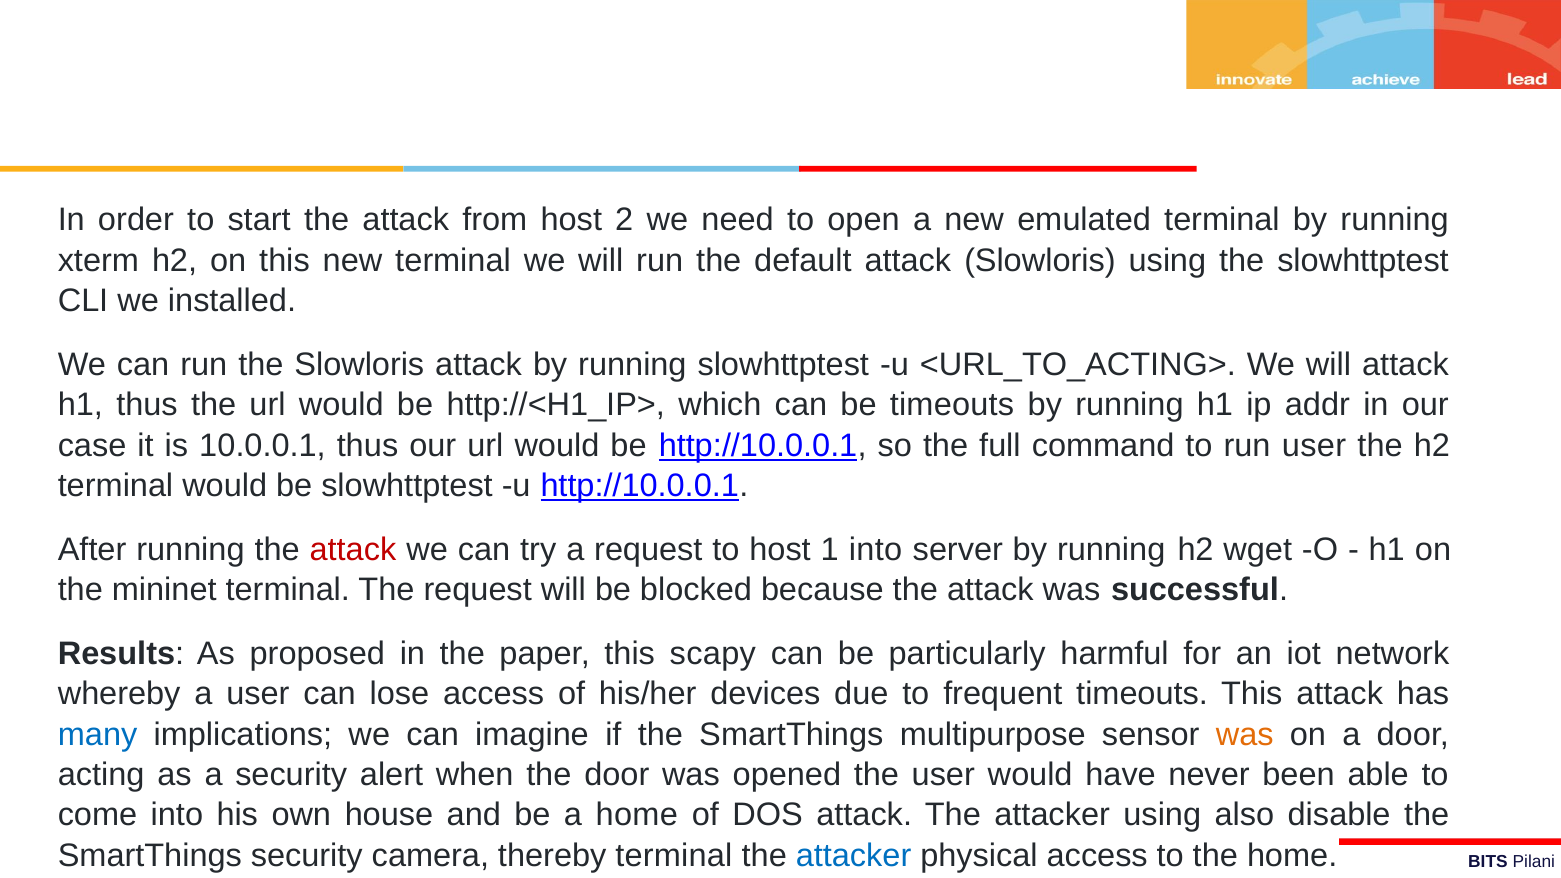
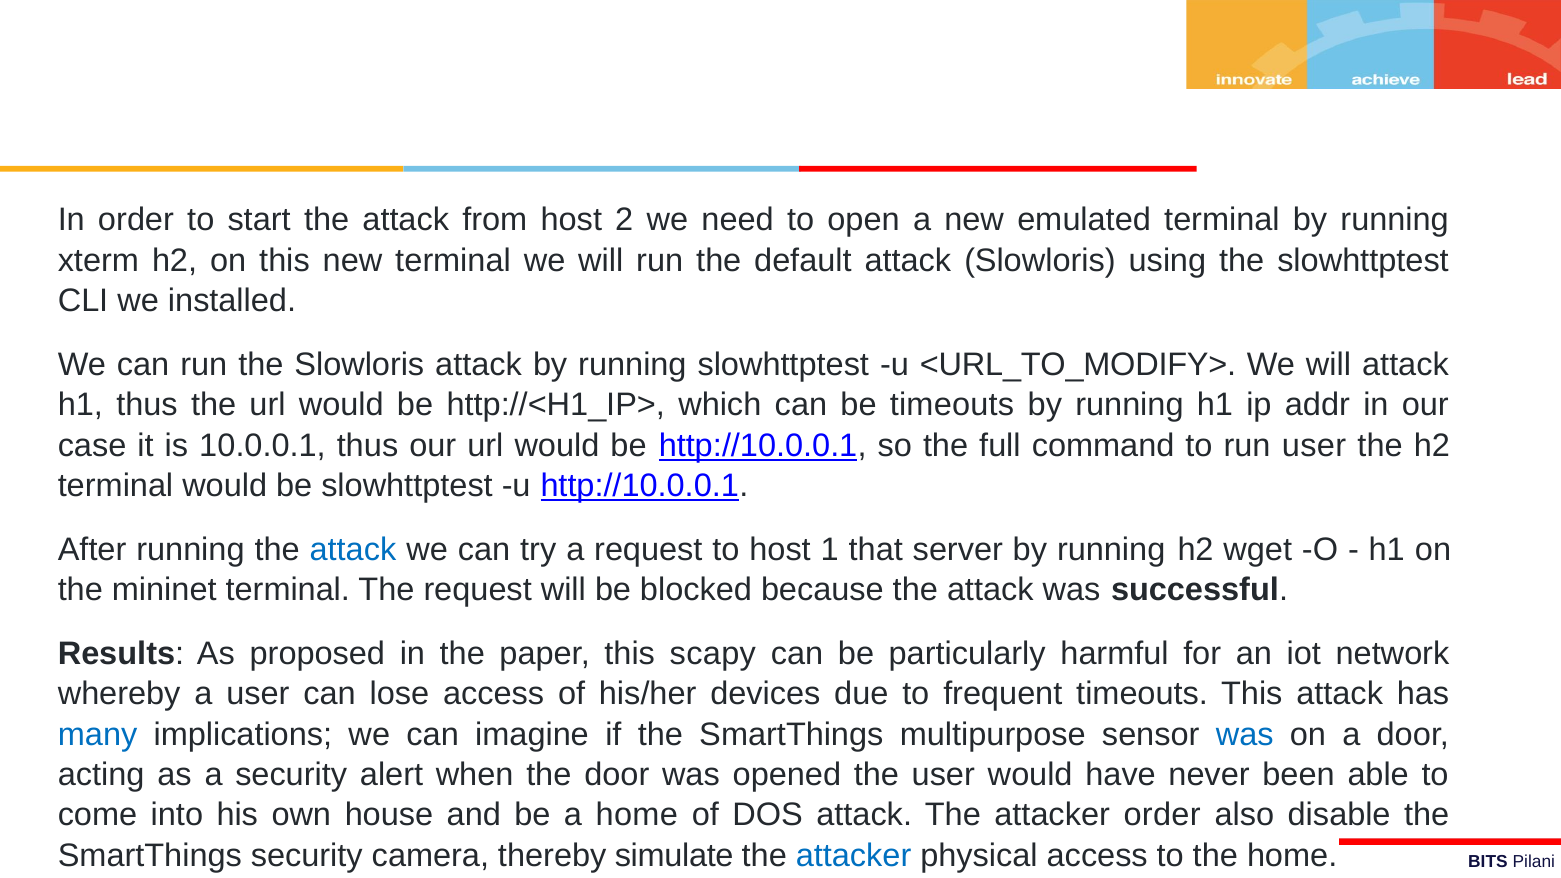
<URL_TO_ACTING>: <URL_TO_ACTING> -> <URL_TO_MODIFY> (1078, 365)
attack colour: red -> blue (353, 550)
1 into: into -> that (876, 550)
was colour: orange -> blue (1245, 734)
attacker using: using -> order (1162, 815)
thereby terminal: terminal -> simulate (674, 856)
